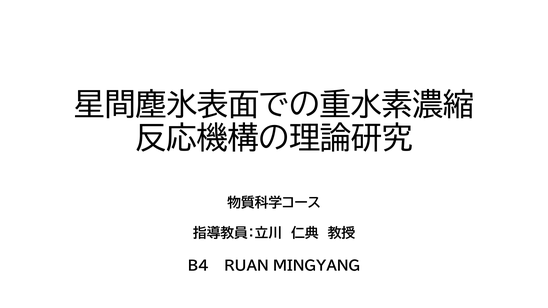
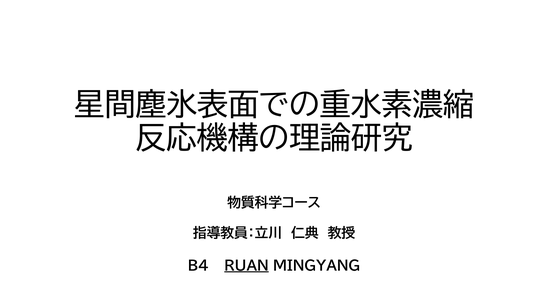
RUAN underline: none -> present (246, 266)
